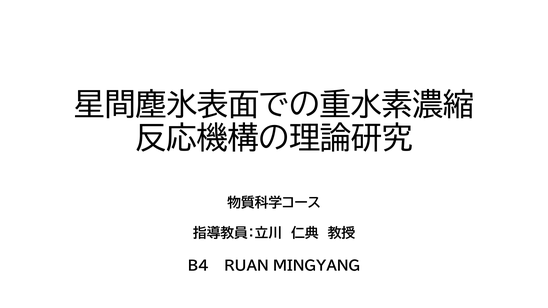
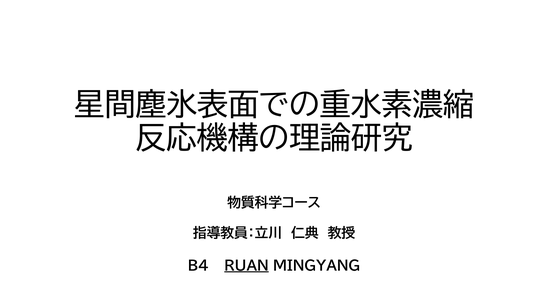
RUAN underline: none -> present (246, 266)
